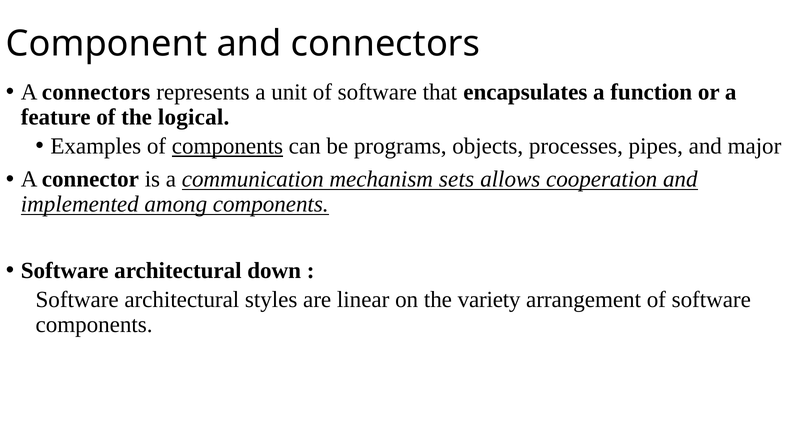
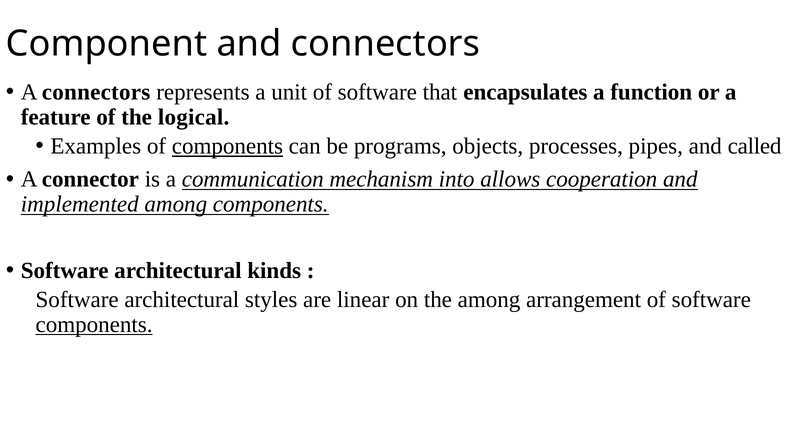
major: major -> called (755, 146)
sets: sets -> into (457, 179)
down: down -> kinds (274, 271)
the variety: variety -> among (489, 300)
components underline: none -> present (94, 325)
